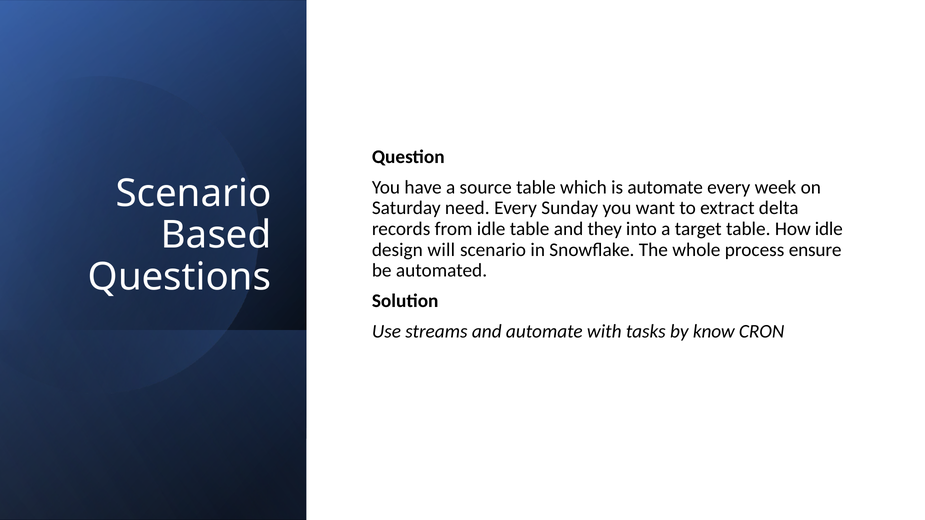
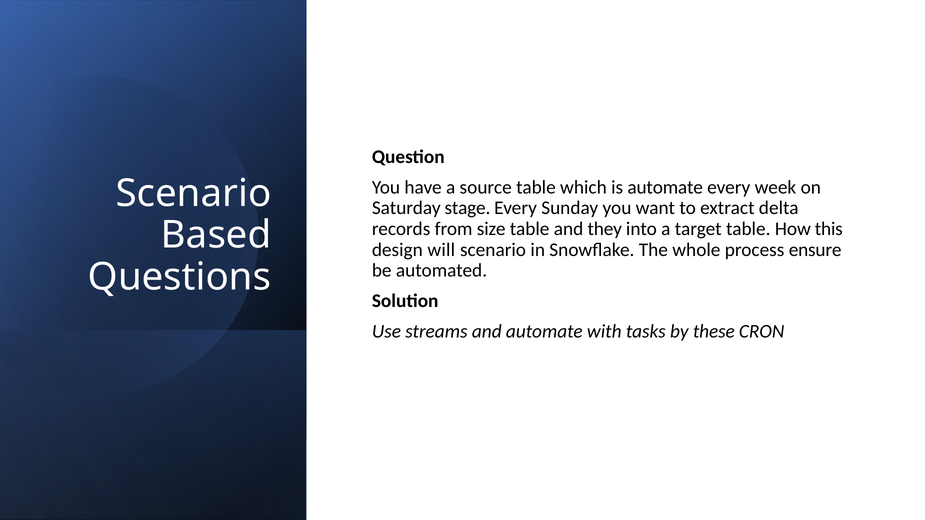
need: need -> stage (467, 208)
from idle: idle -> size (491, 229)
How idle: idle -> this (829, 229)
know: know -> these (714, 332)
